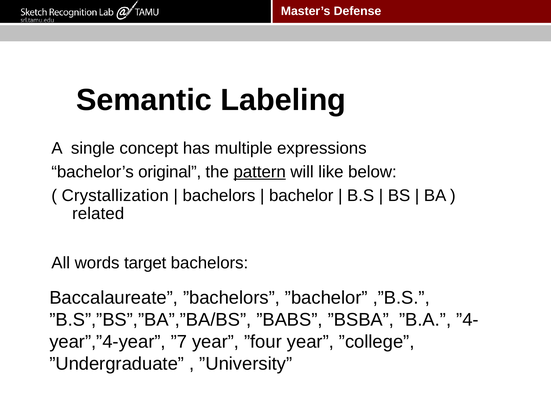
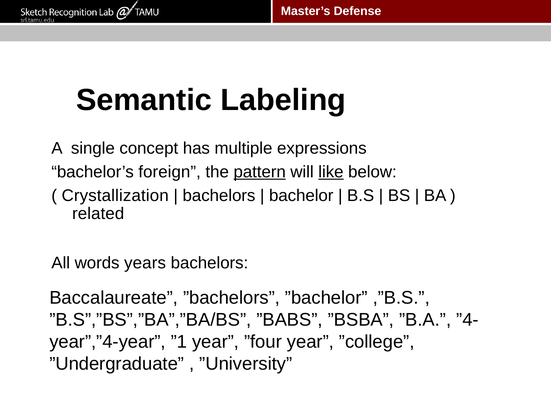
original: original -> foreign (170, 172)
like underline: none -> present (331, 172)
target: target -> years (145, 263)
”7: ”7 -> ”1 (179, 342)
